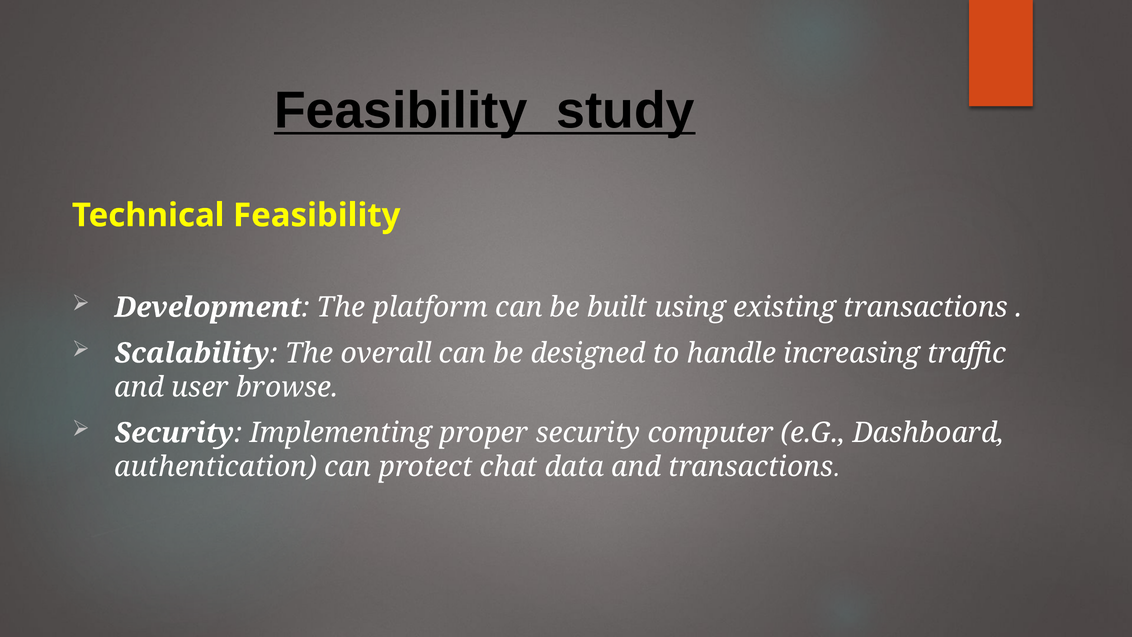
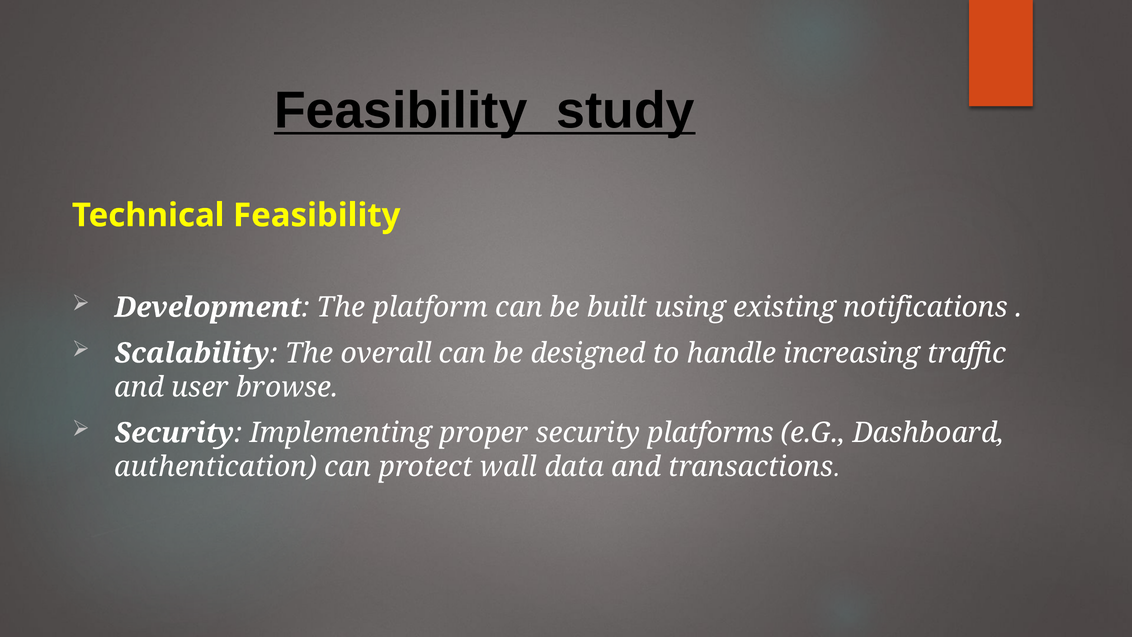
existing transactions: transactions -> notifications (926, 307)
computer: computer -> platforms (711, 433)
chat: chat -> wall (509, 467)
